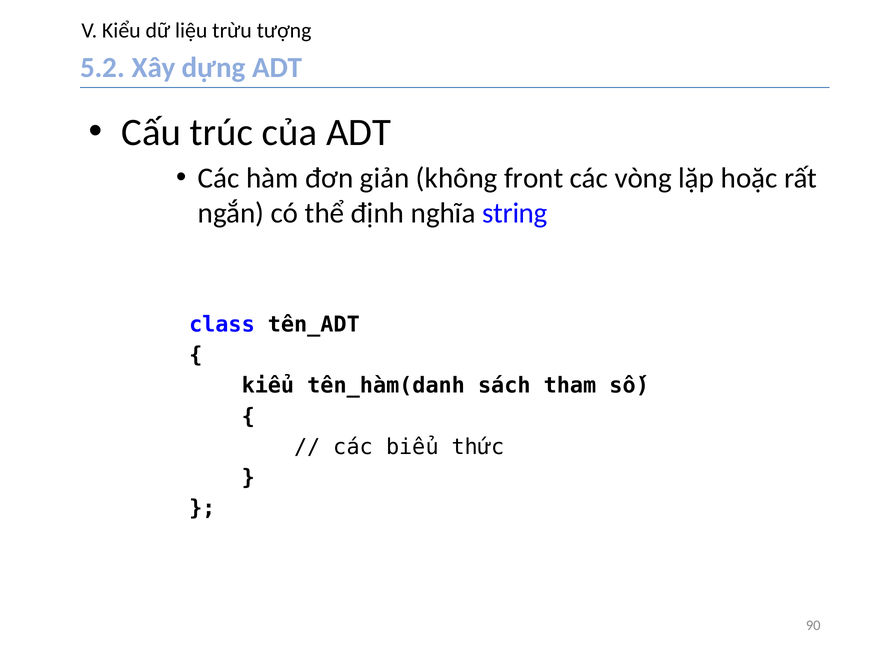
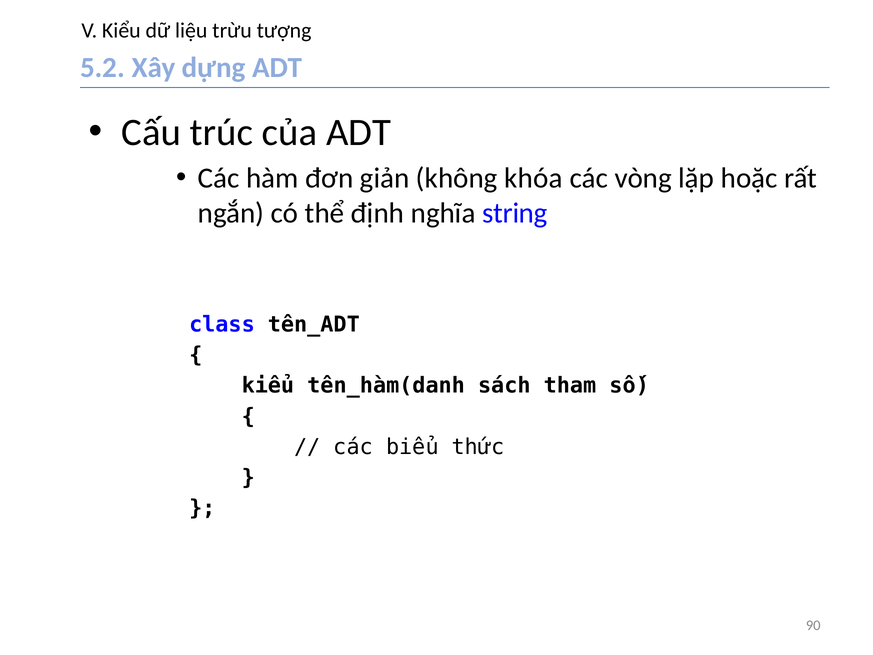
front: front -> khóa (534, 178)
